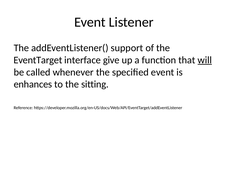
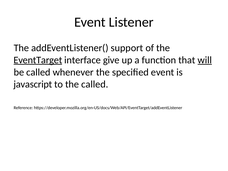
EventTarget underline: none -> present (38, 60)
enhances: enhances -> javascript (33, 84)
the sitting: sitting -> called (95, 84)
